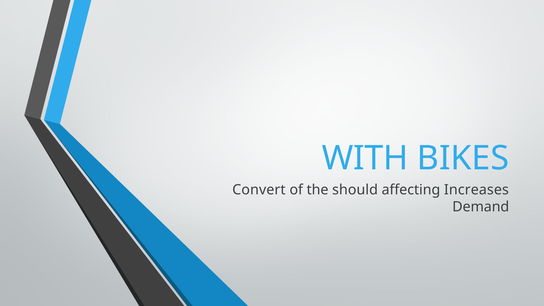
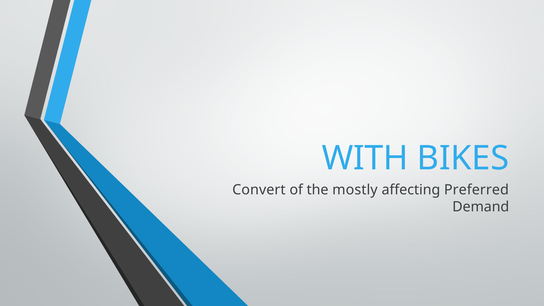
should: should -> mostly (355, 190)
Increases: Increases -> Preferred (476, 190)
